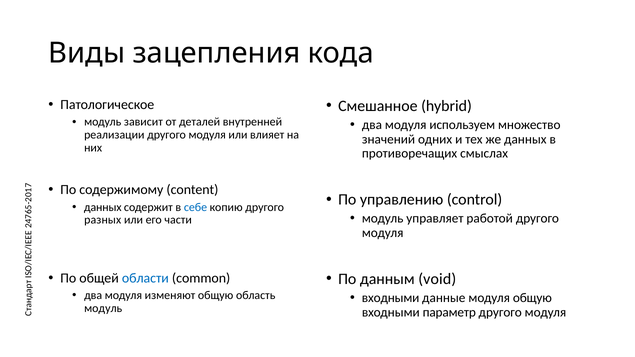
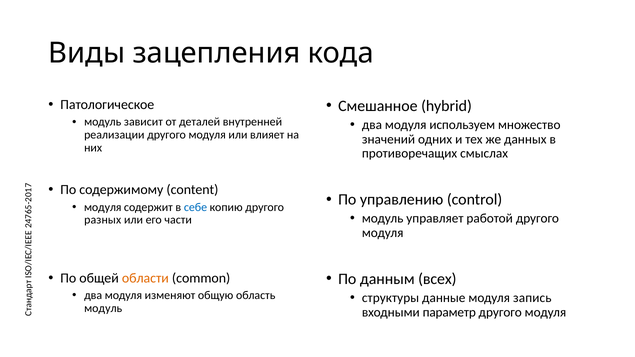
данных: данных -> модуля (103, 207)
void: void -> всех (437, 279)
области colour: blue -> orange (145, 278)
входными: входными -> структуры (391, 298)
модуля общую: общую -> запись (532, 298)
